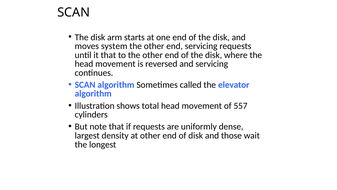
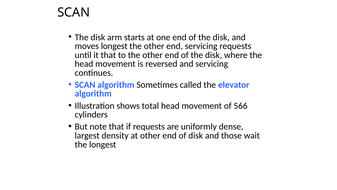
moves system: system -> longest (114, 46)
557: 557 -> 566 (241, 106)
